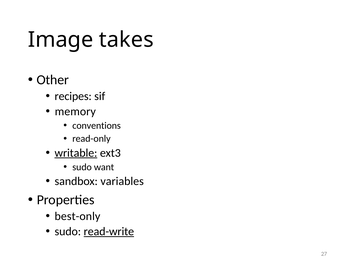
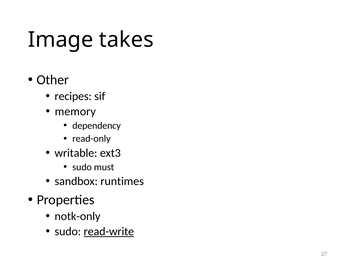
conventions: conventions -> dependency (97, 126)
writable underline: present -> none (76, 153)
want: want -> must (104, 167)
variables: variables -> runtimes (122, 181)
best-only: best-only -> notk-only (78, 216)
